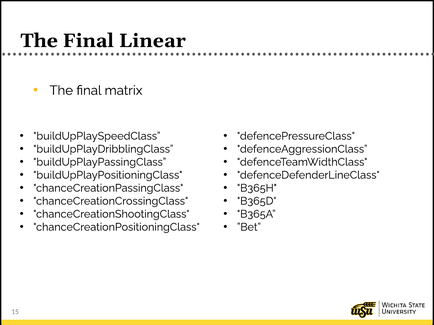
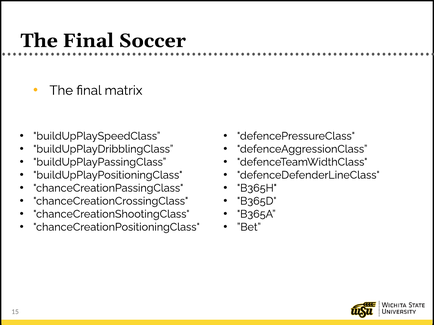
Linear: Linear -> Soccer (152, 41)
